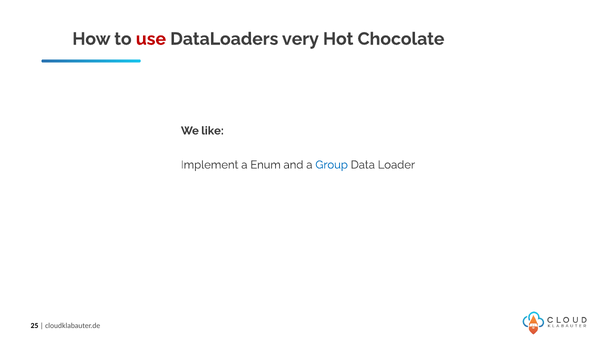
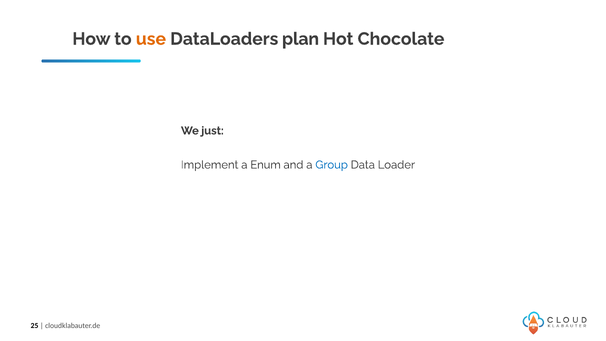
use colour: red -> orange (151, 39)
very: very -> plan (301, 39)
like: like -> just (213, 131)
